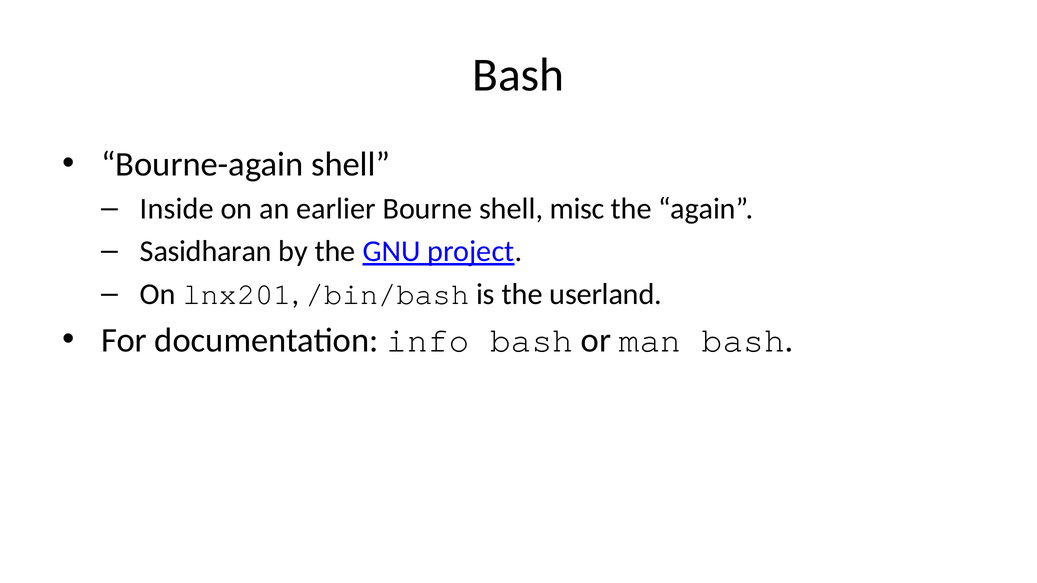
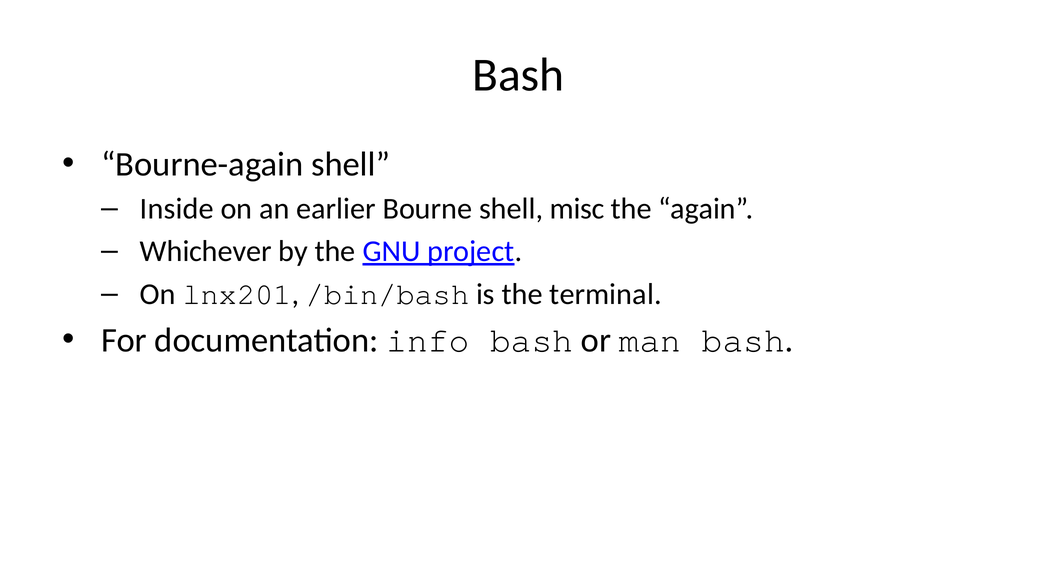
Sasidharan: Sasidharan -> Whichever (206, 251)
userland: userland -> terminal (606, 294)
